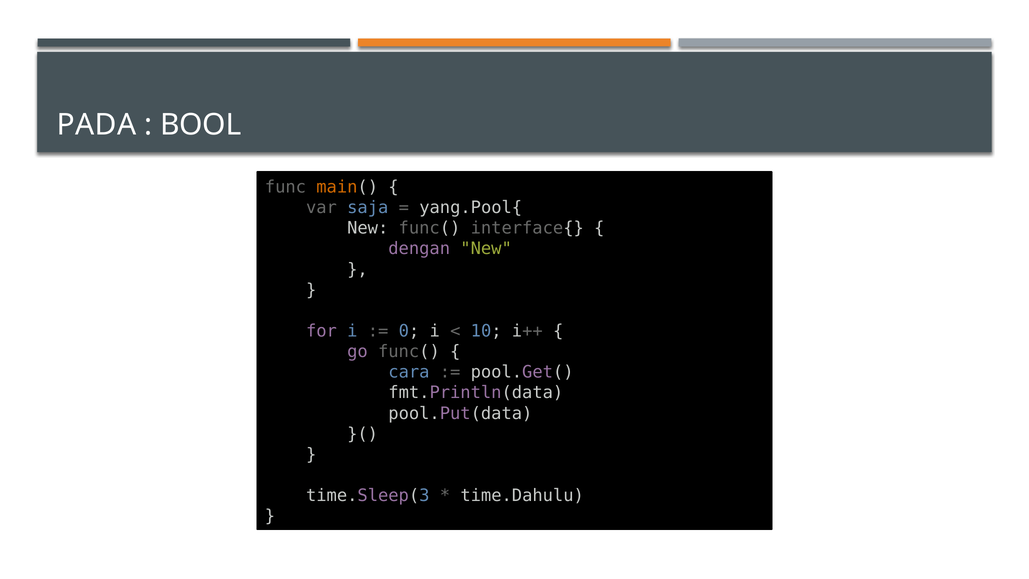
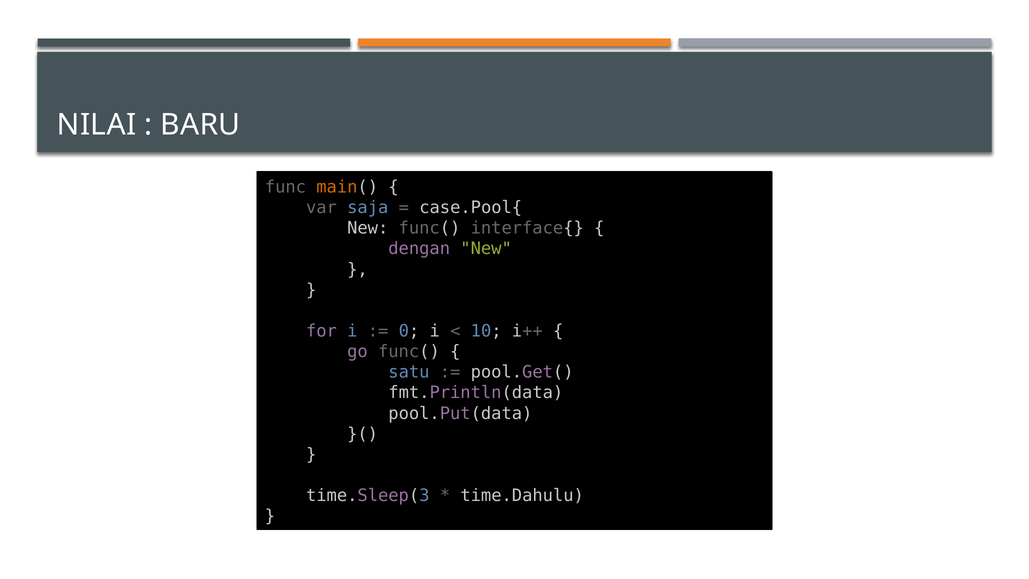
PADA: PADA -> NILAI (97, 125)
BOOL: BOOL -> BARU (200, 125)
yang.Pool{: yang.Pool{ -> case.Pool{ (471, 208)
cara: cara -> satu (409, 372)
